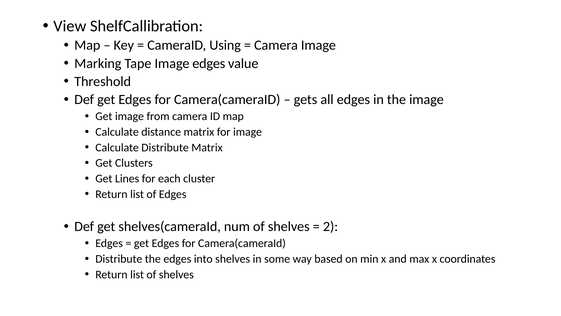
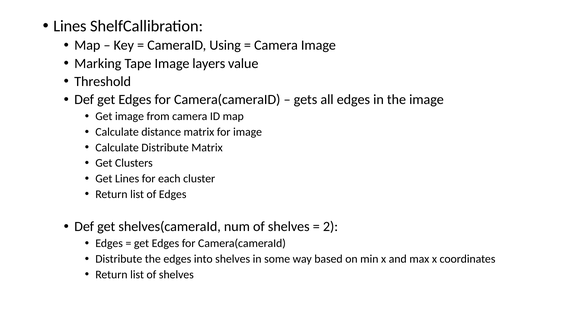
View: View -> Lines (70, 26)
Image edges: edges -> layers (209, 63)
